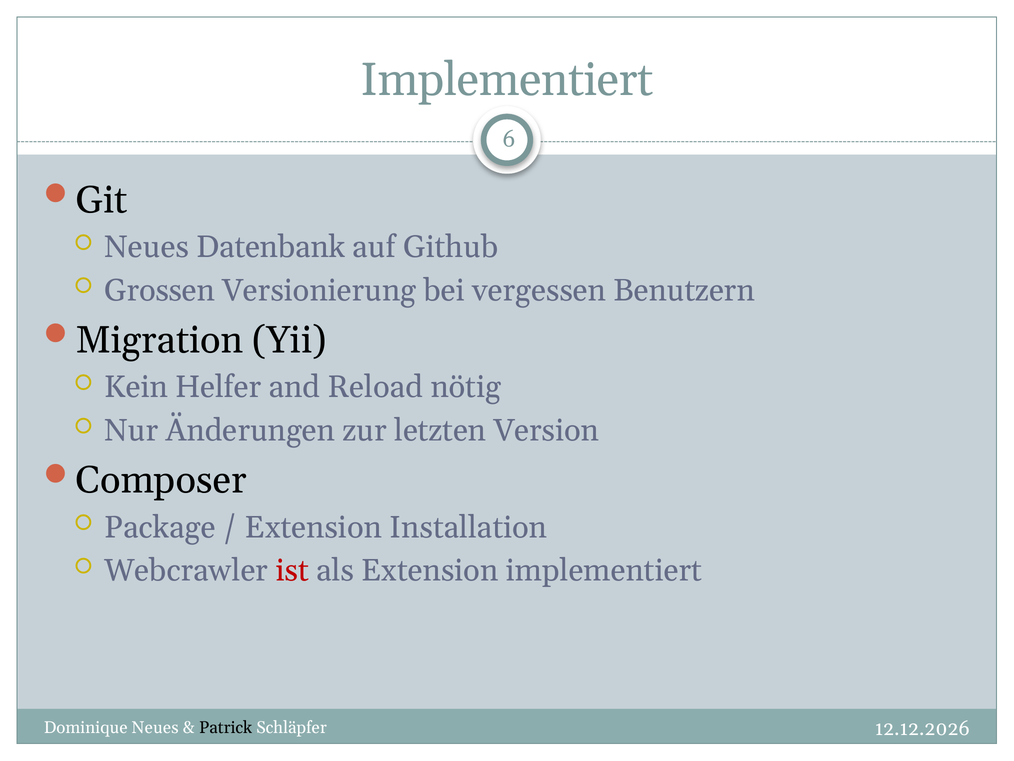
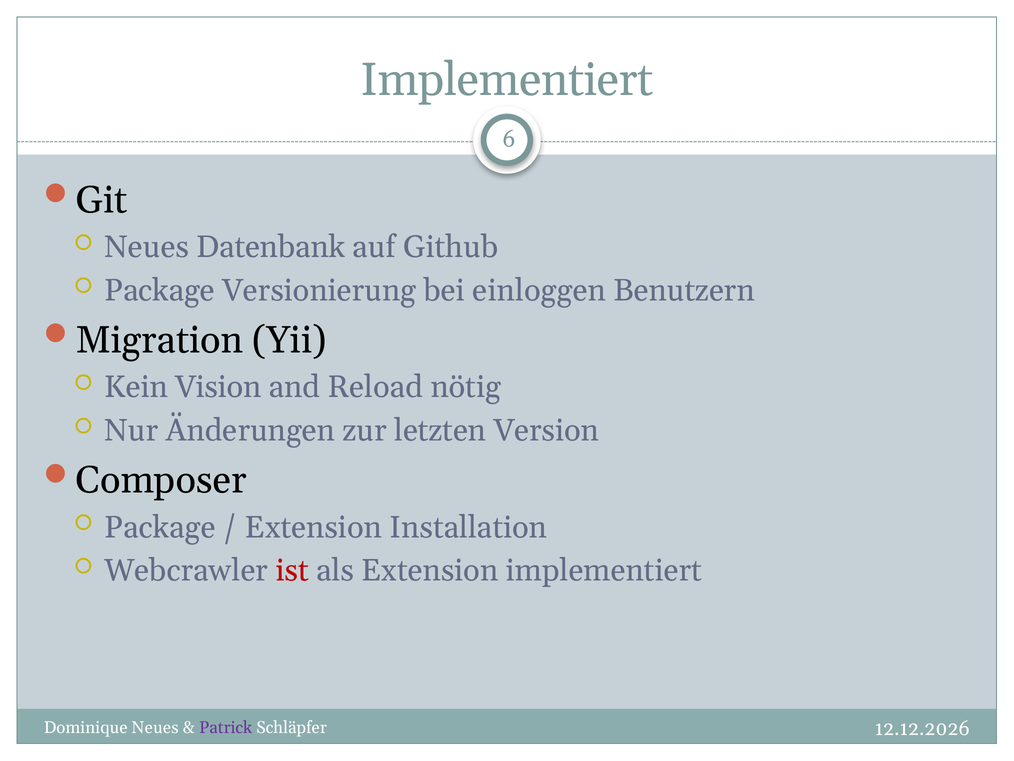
Grossen: Grossen -> Package (160, 290)
vergessen: vergessen -> einloggen (539, 290)
Helfer: Helfer -> Vision (218, 387)
Patrick colour: black -> purple (226, 727)
